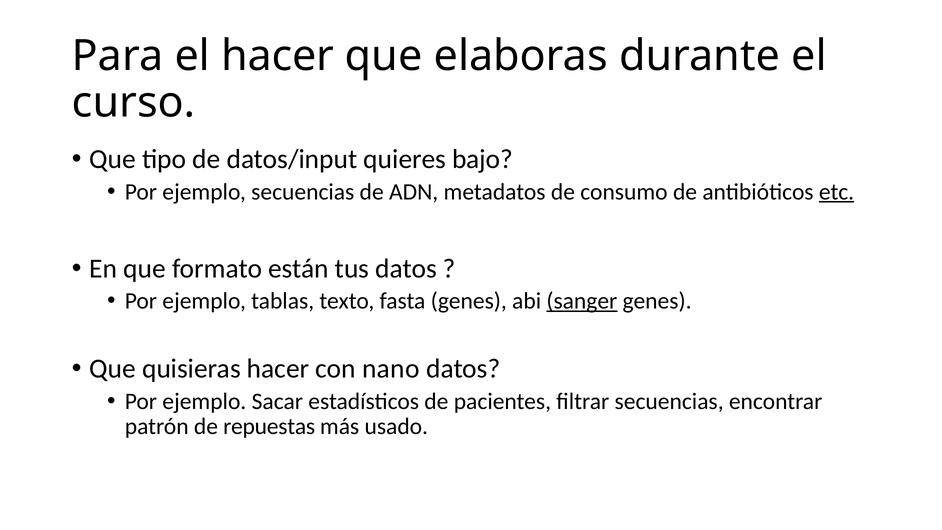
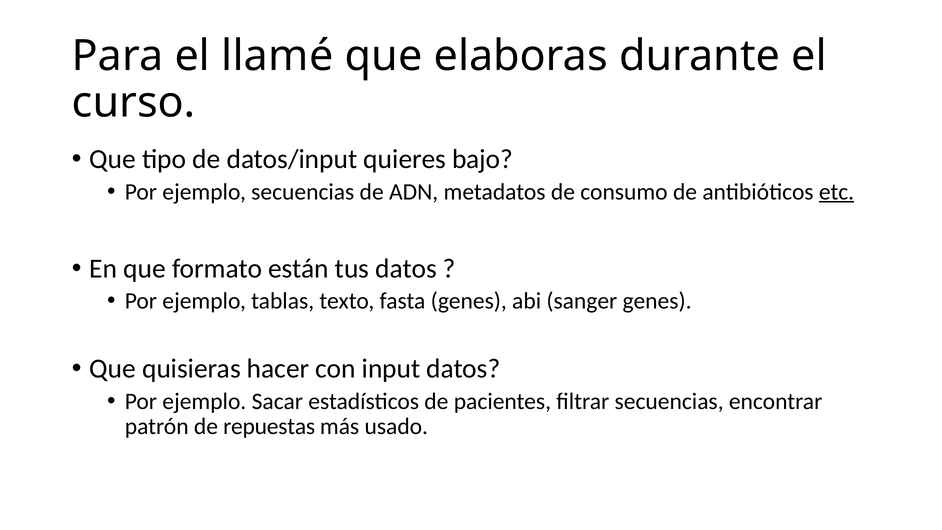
el hacer: hacer -> llamé (277, 56)
sanger underline: present -> none (582, 301)
nano: nano -> input (391, 369)
